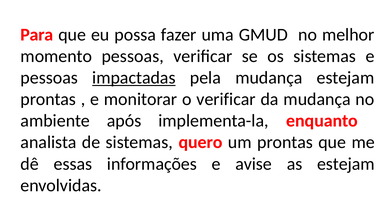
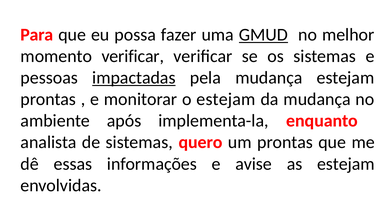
GMUD underline: none -> present (263, 35)
momento pessoas: pessoas -> verificar (133, 56)
o verificar: verificar -> estejam (226, 99)
